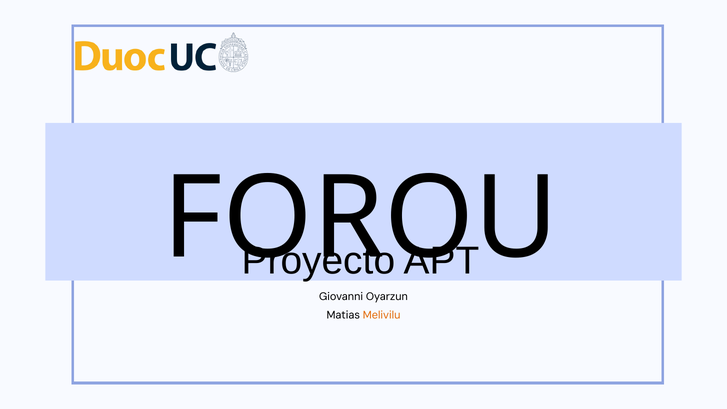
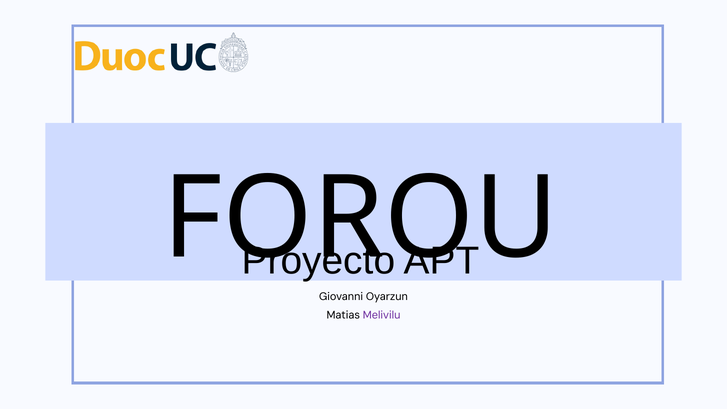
Melivilu colour: orange -> purple (382, 315)
